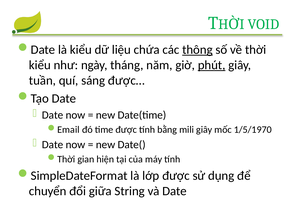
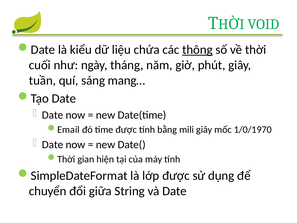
kiểu: kiểu -> cuối (40, 65)
phút underline: present -> none (212, 65)
được…: được… -> mang… (126, 80)
1/5/1970: 1/5/1970 -> 1/0/1970 (253, 129)
